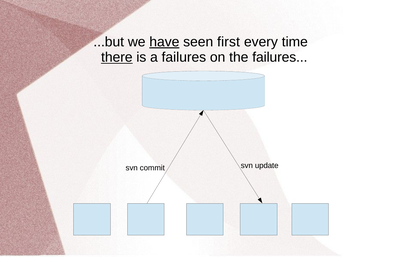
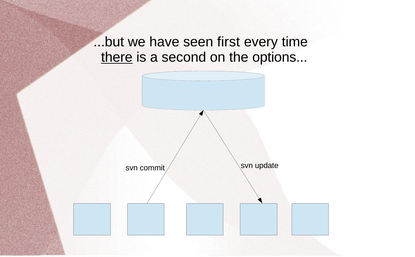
have underline: present -> none (164, 42)
a failures: failures -> second (184, 57)
the failures: failures -> options (280, 57)
